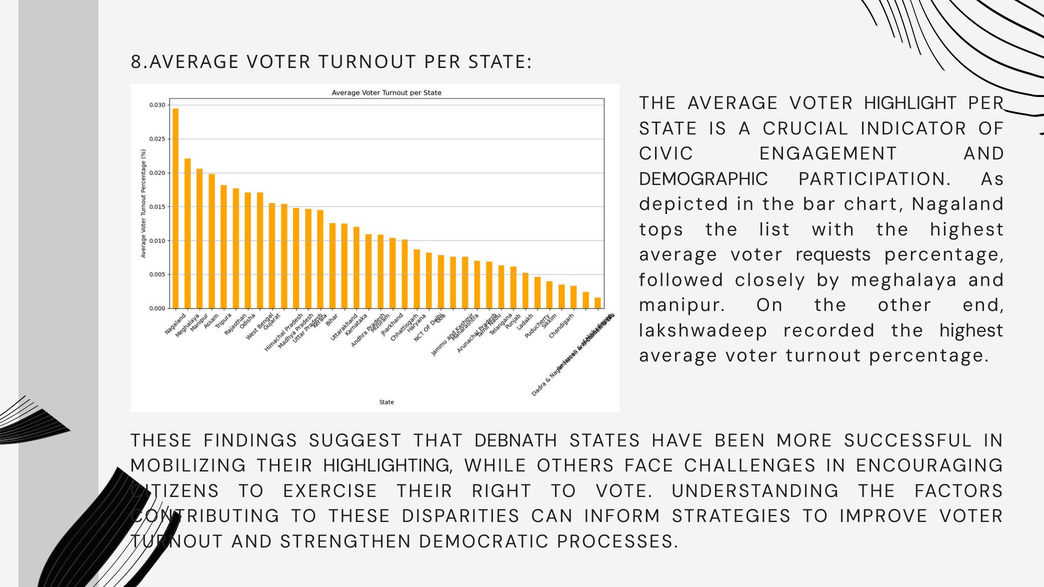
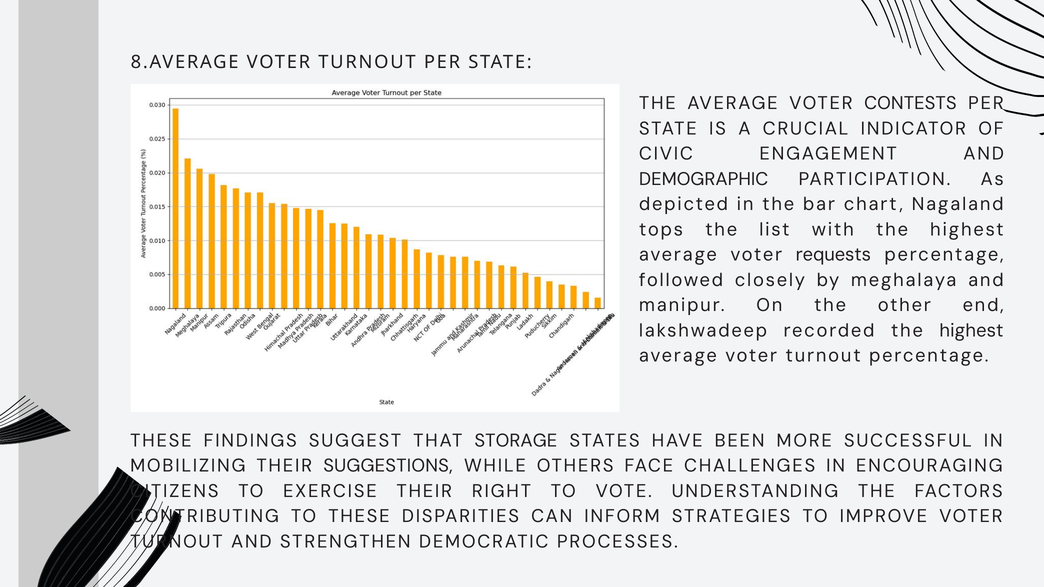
HIGHLIGHT: HIGHLIGHT -> CONTESTS (910, 103)
DEBNATH: DEBNATH -> STORAGE (516, 441)
HIGHLIGHTING: HIGHLIGHTING -> SUGGESTIONS (388, 466)
